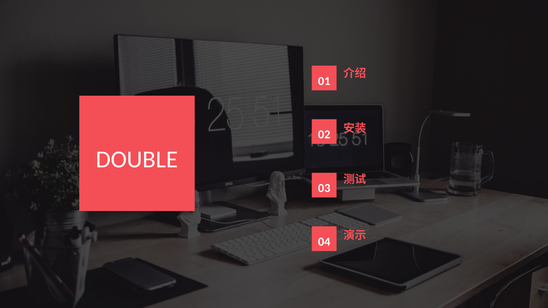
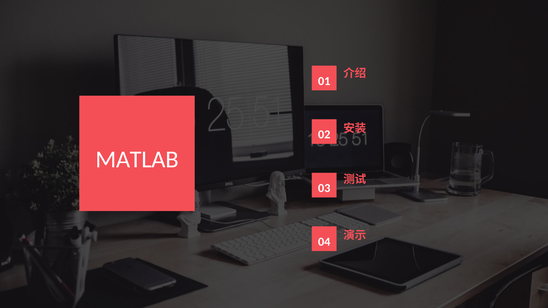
DOUBLE: DOUBLE -> MATLAB (137, 160)
